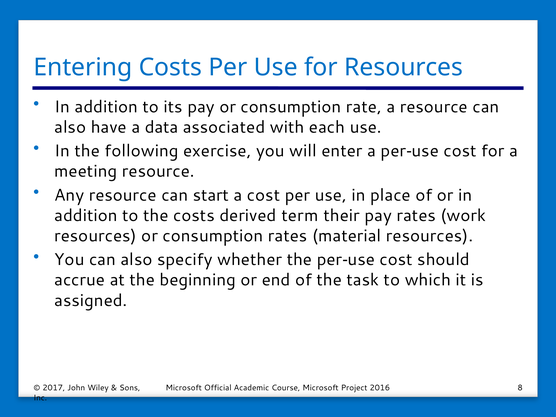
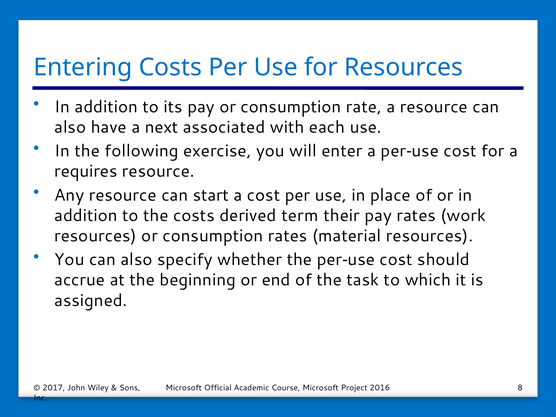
data: data -> next (162, 127)
meeting: meeting -> requires (86, 171)
